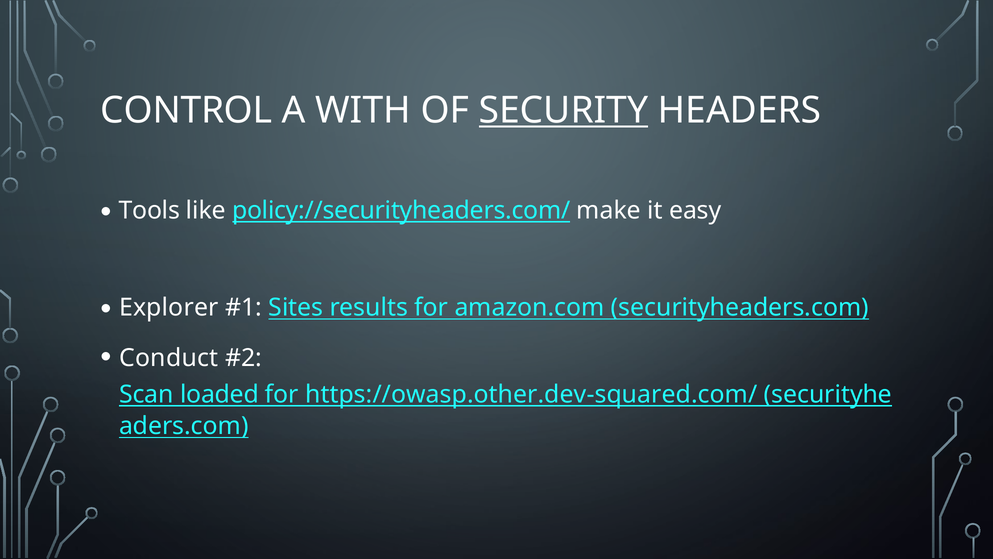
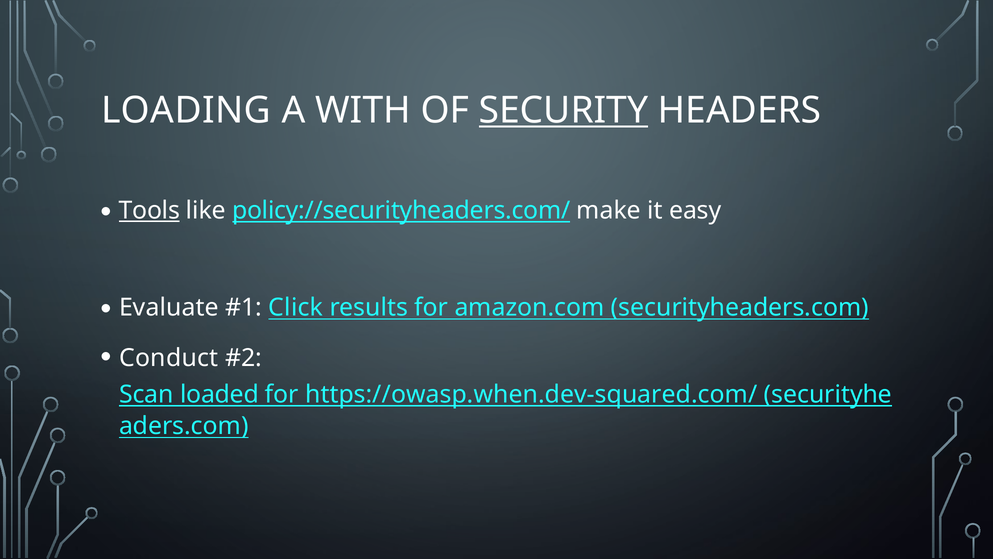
CONTROL: CONTROL -> LOADING (186, 110)
Tools underline: none -> present (149, 210)
Explorer: Explorer -> Evaluate (169, 307)
Sites: Sites -> Click (296, 307)
https://owasp.other.dev-squared.com/: https://owasp.other.dev-squared.com/ -> https://owasp.when.dev-squared.com/ (531, 394)
